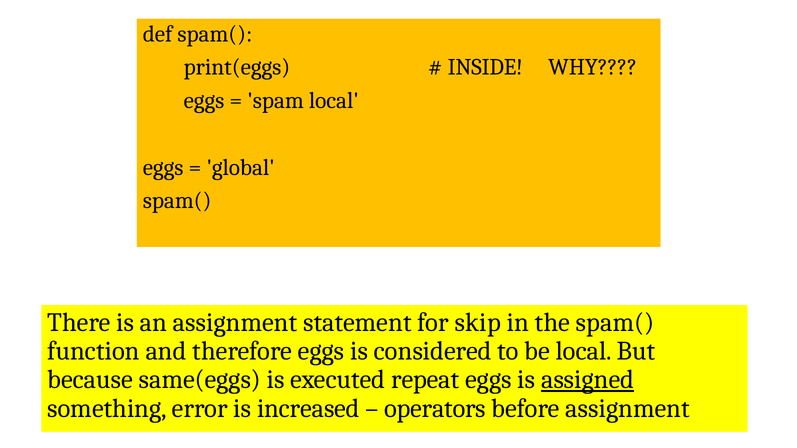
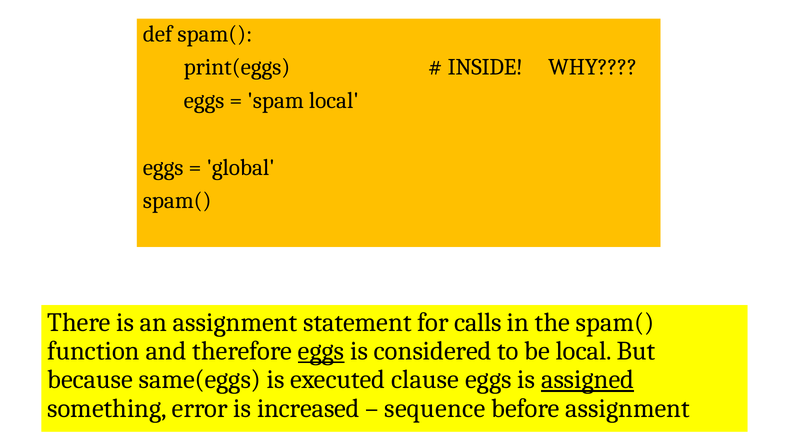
skip: skip -> calls (478, 322)
eggs underline: none -> present (321, 351)
repeat: repeat -> clause (425, 380)
operators: operators -> sequence (435, 409)
